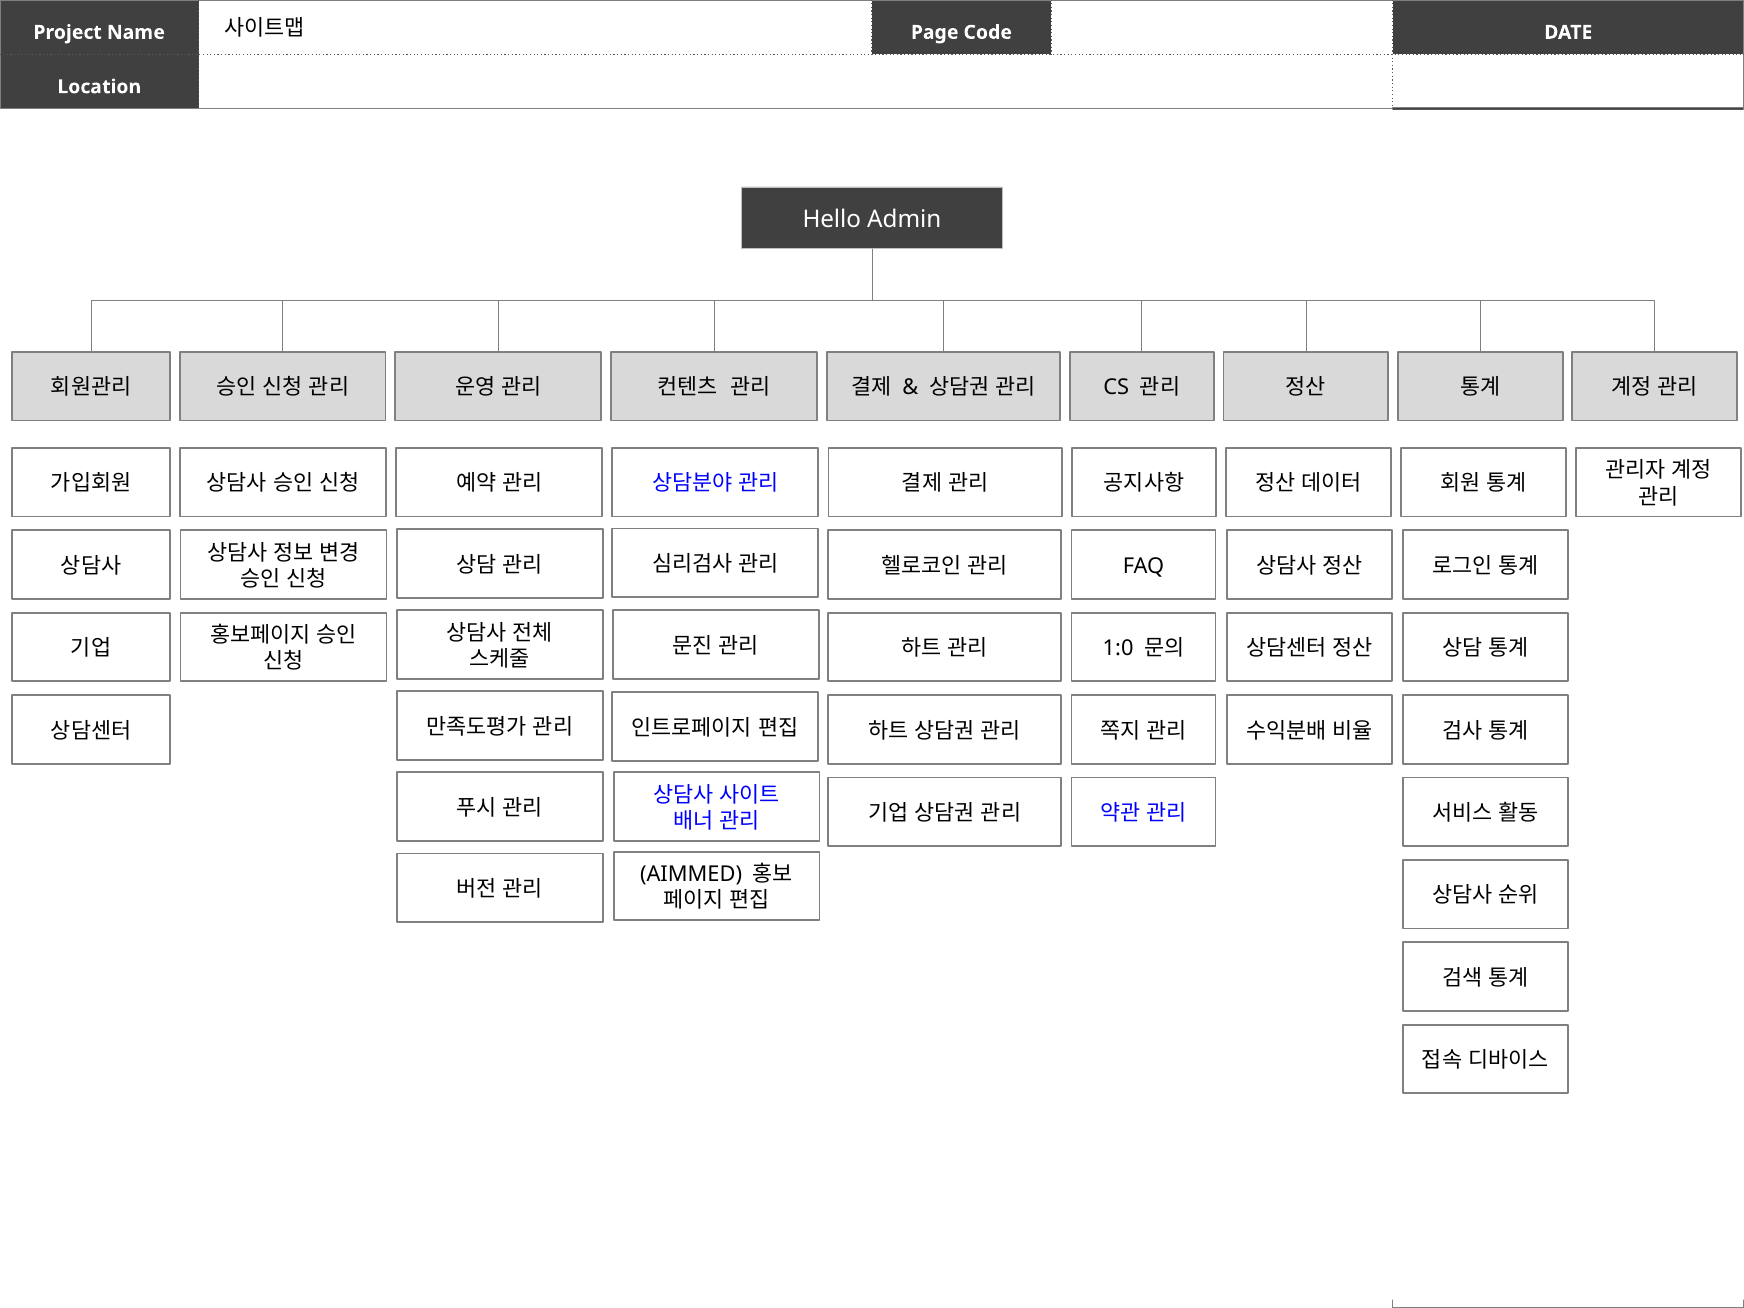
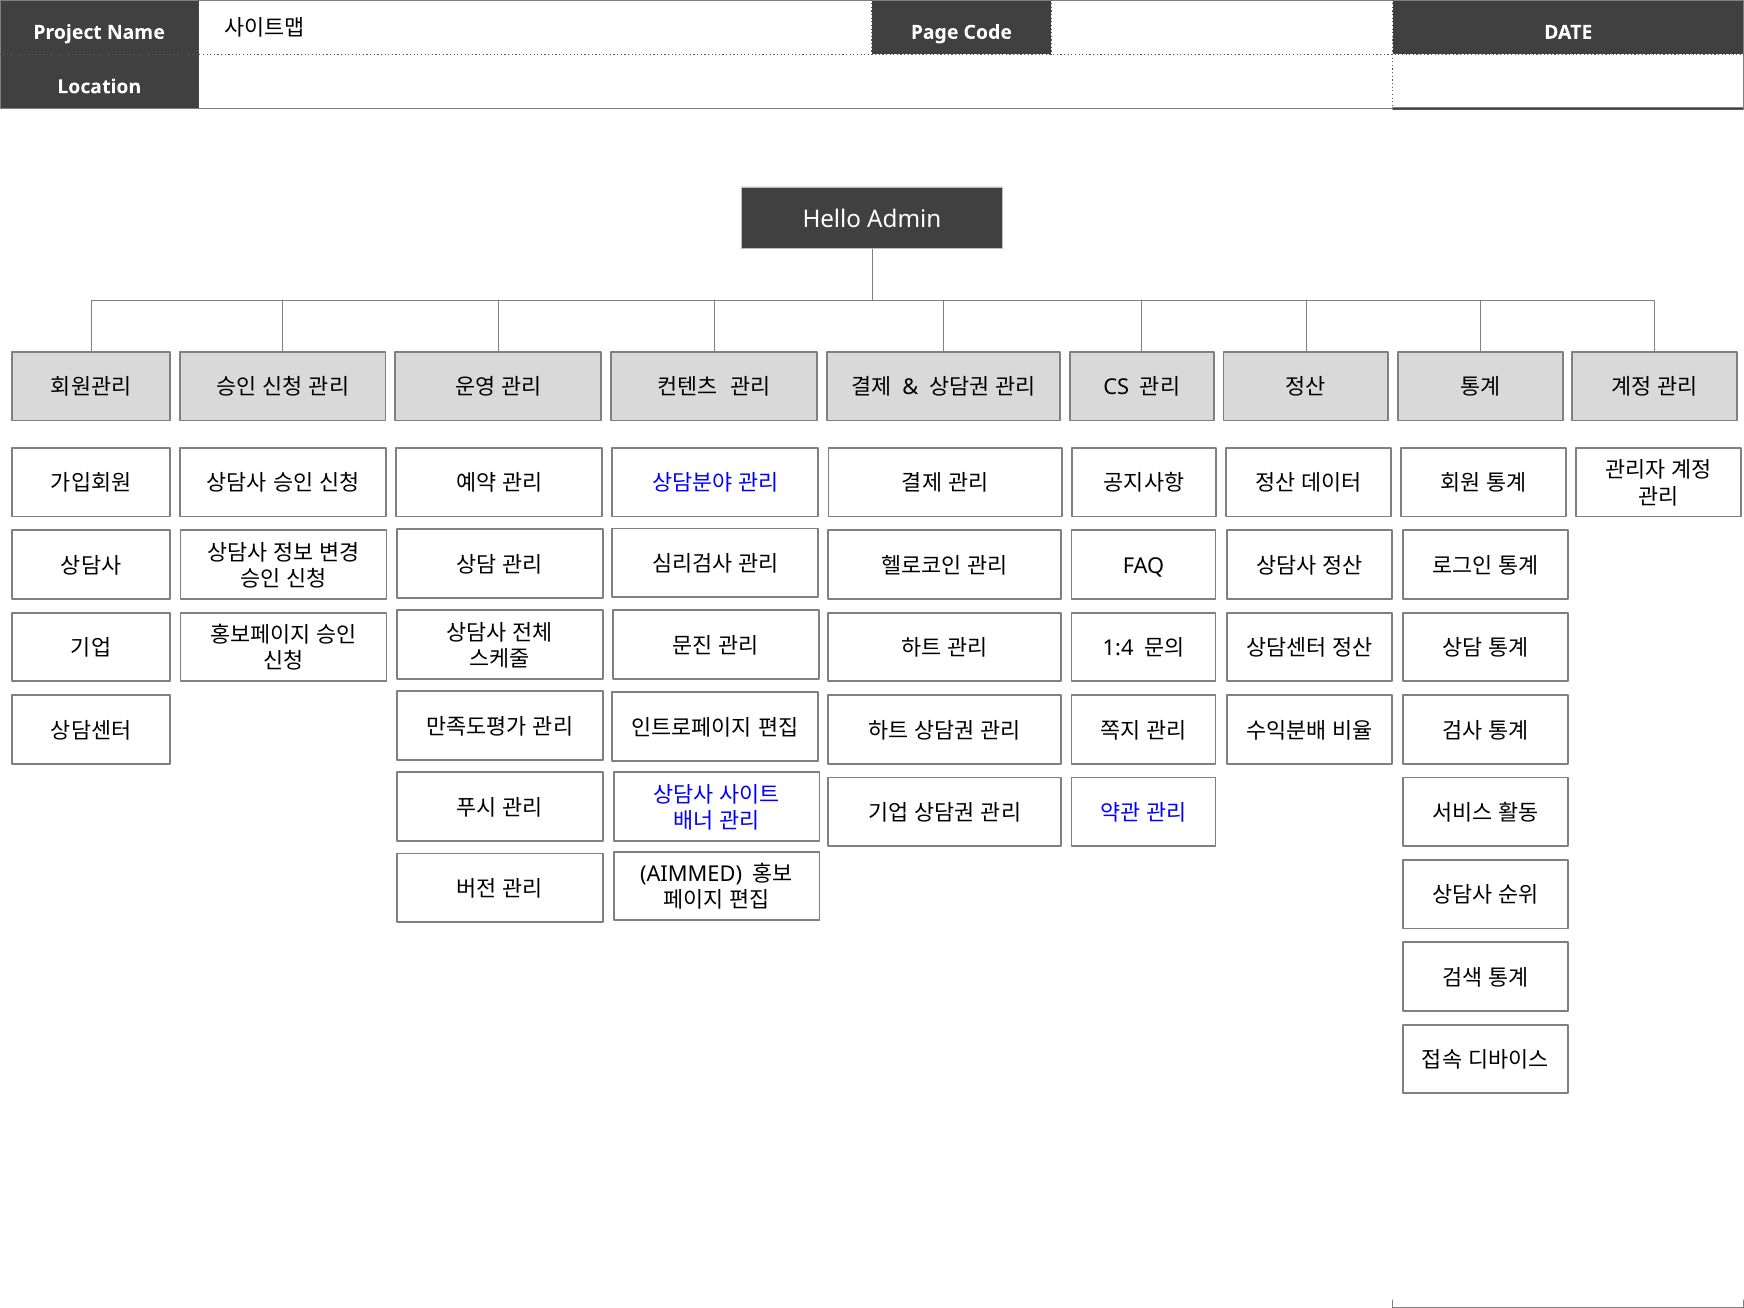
1:0: 1:0 -> 1:4 (1118, 649)
